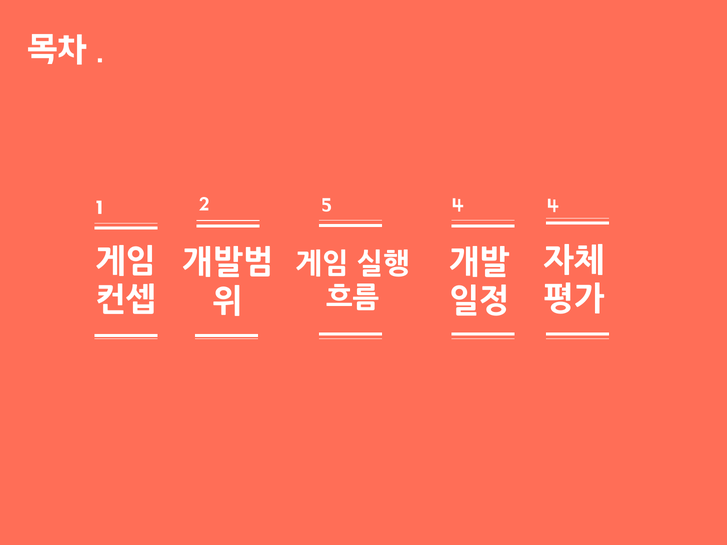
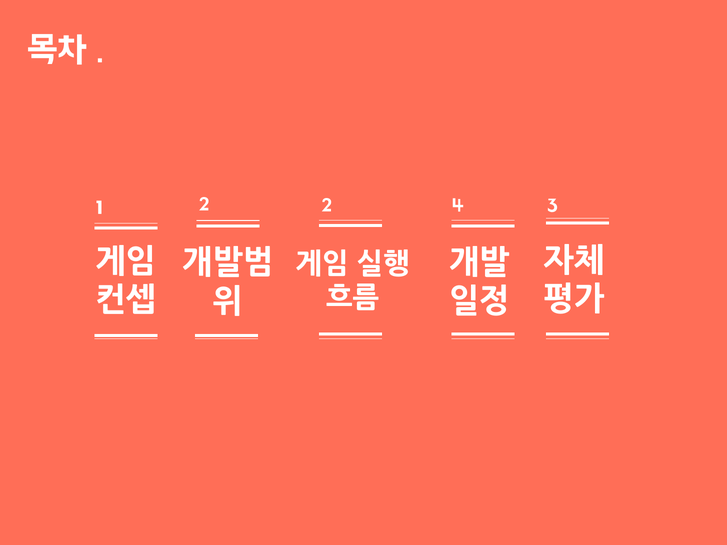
2 5: 5 -> 2 (327, 205)
4 4: 4 -> 3 (553, 205)
